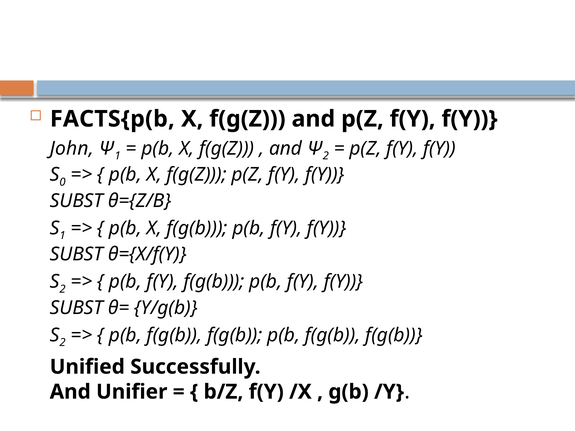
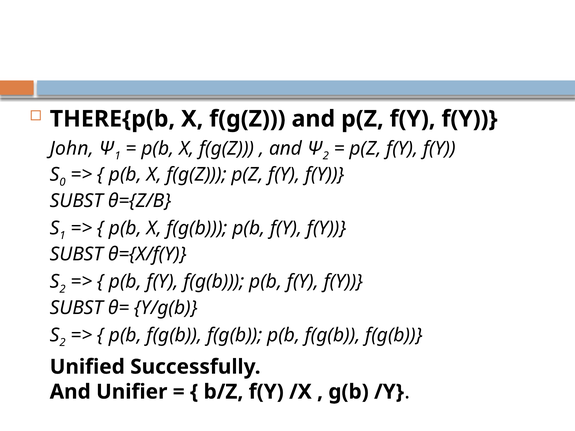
FACTS{p(b: FACTS{p(b -> THERE{p(b (112, 119)
